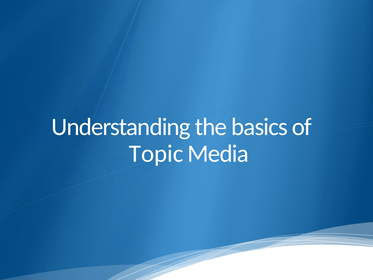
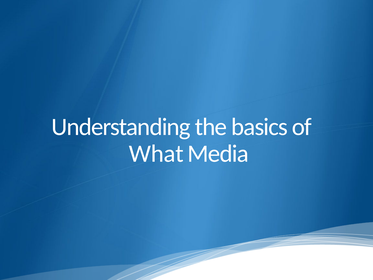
Topic: Topic -> What (156, 154)
